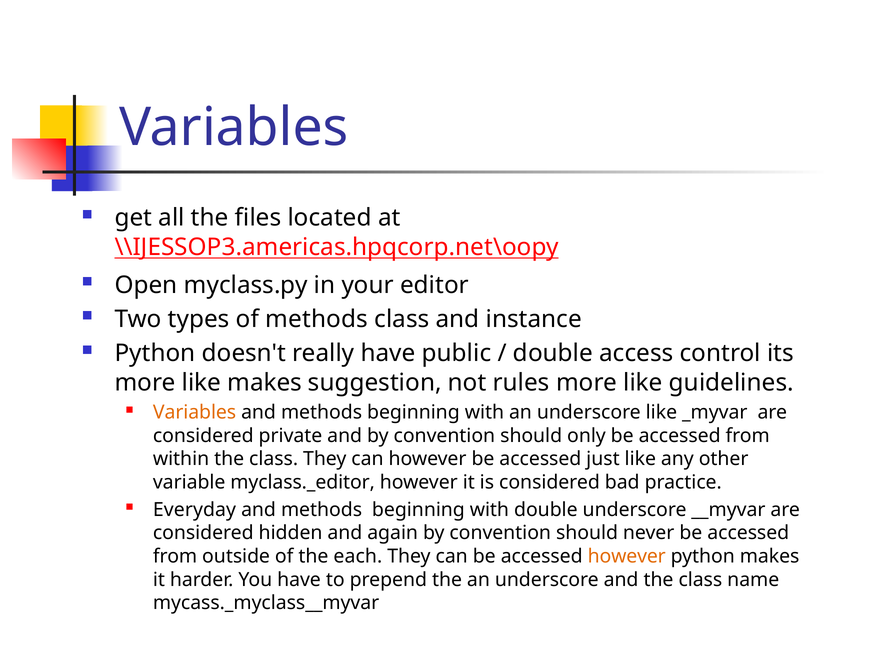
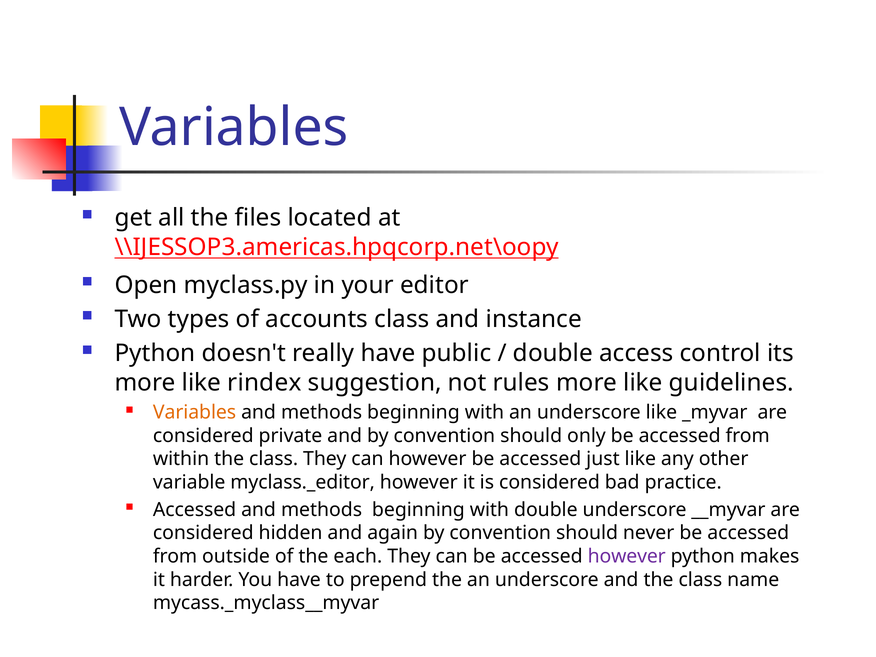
of methods: methods -> accounts (317, 319)
like makes: makes -> rindex (264, 383)
Everyday: Everyday -> Accessed (195, 510)
however colour: orange -> purple (627, 556)
